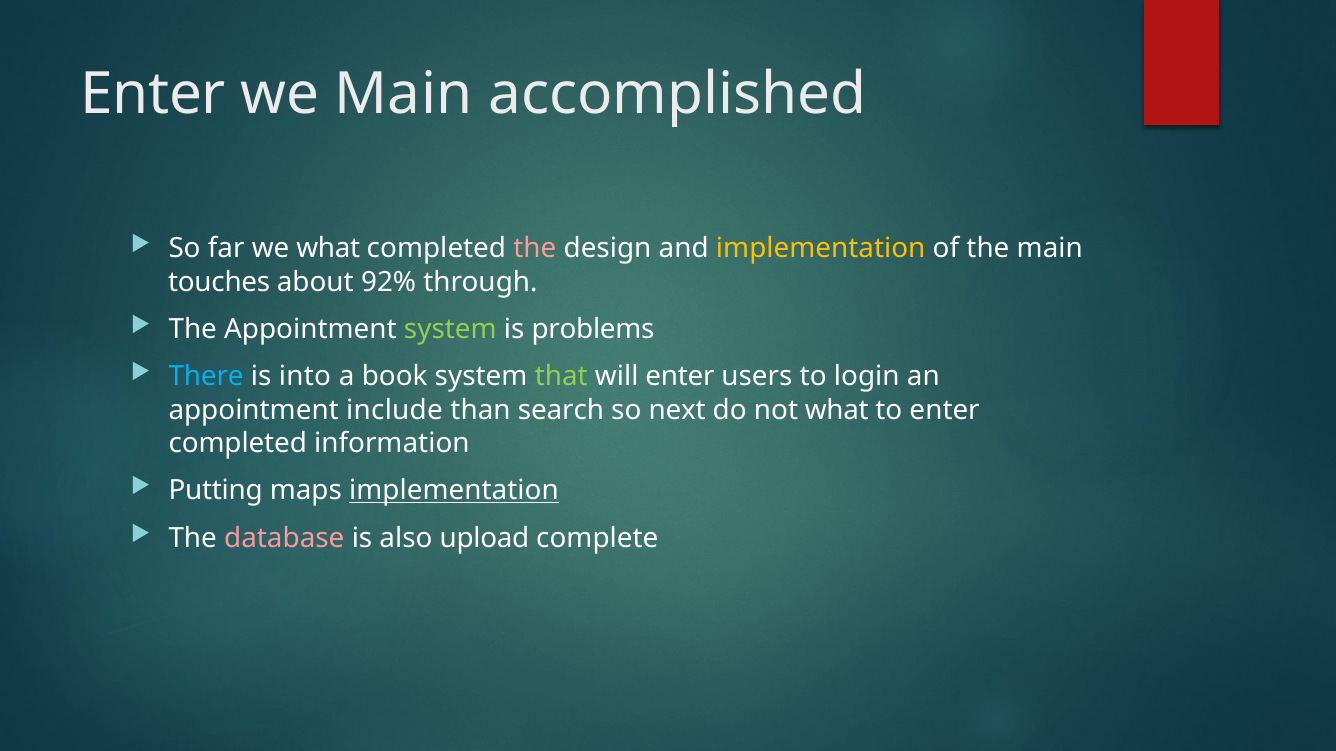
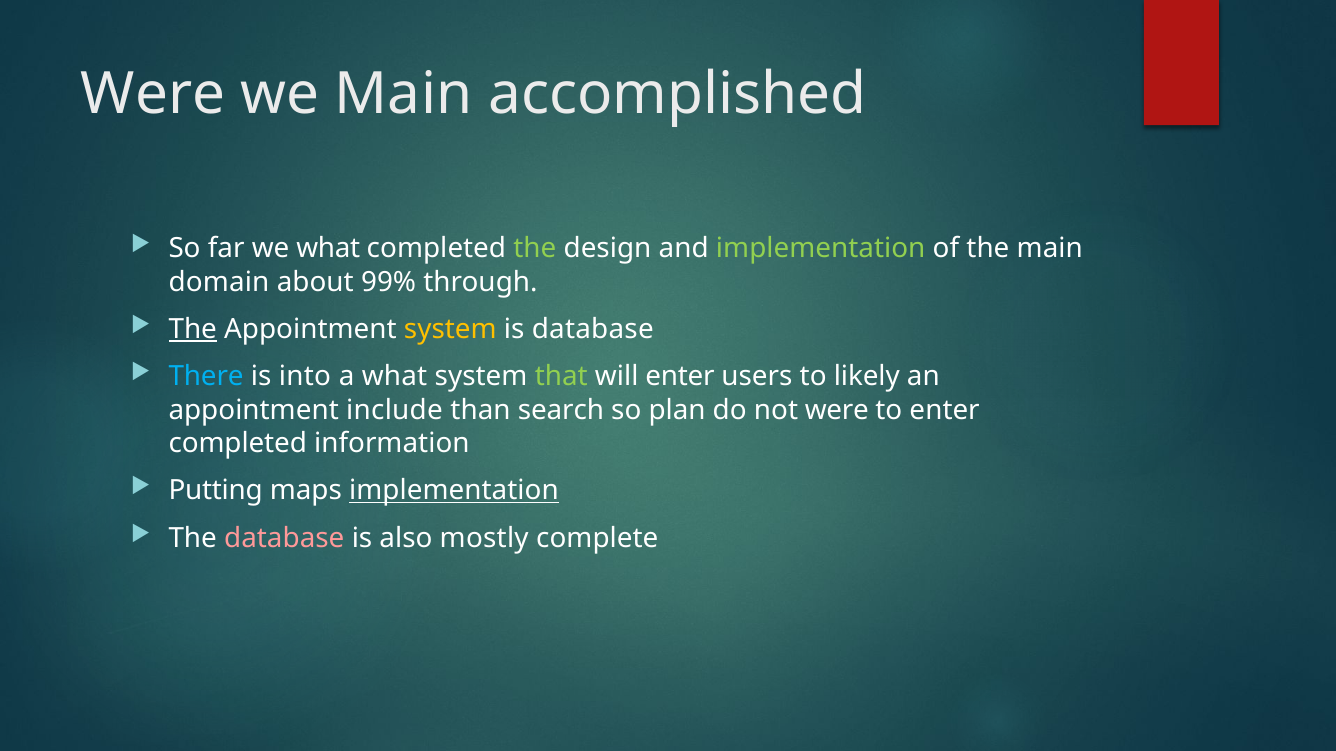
Enter: Enter -> Were (153, 94)
the colour: pink -> light green (535, 249)
implementation colour: yellow -> light green (821, 249)
touches: touches -> domain (219, 282)
92%: 92% -> 99% (389, 282)
The underline: none -> present (193, 329)
system colour: light green -> yellow (450, 329)
is problems: problems -> database (593, 329)
a book: book -> what (395, 377)
login: login -> likely (867, 377)
next: next -> plan (677, 410)
not what: what -> were (837, 410)
upload: upload -> mostly (484, 538)
